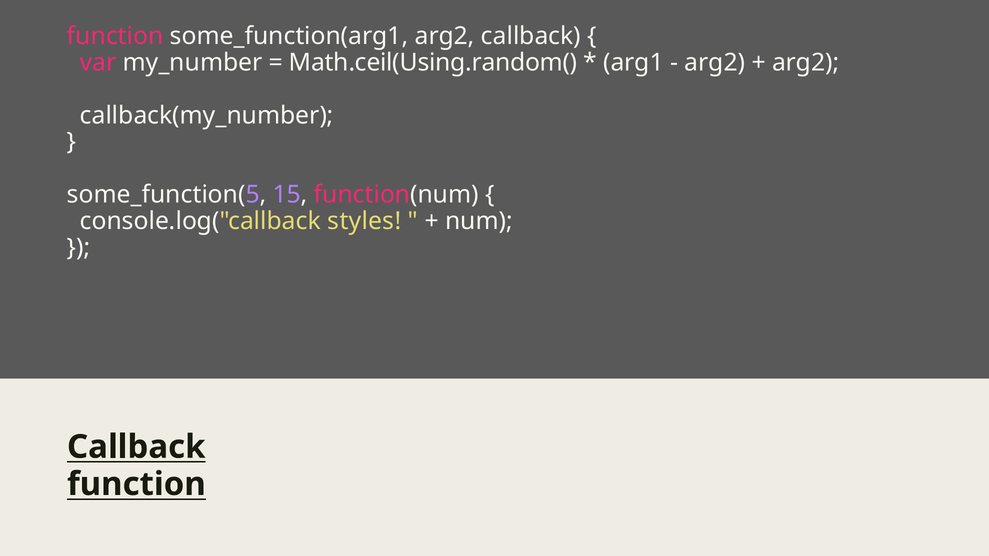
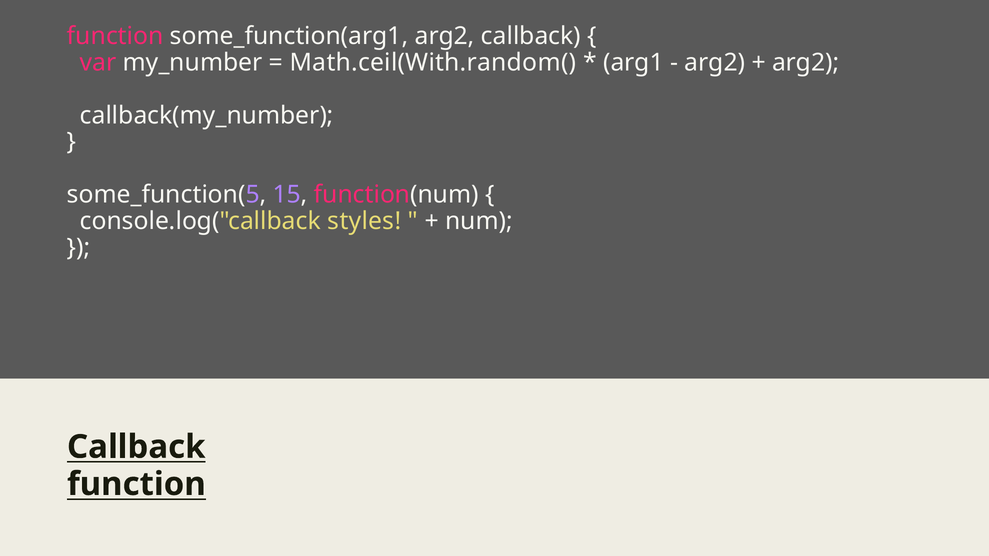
Math.ceil(Using.random(: Math.ceil(Using.random( -> Math.ceil(With.random( (433, 63)
